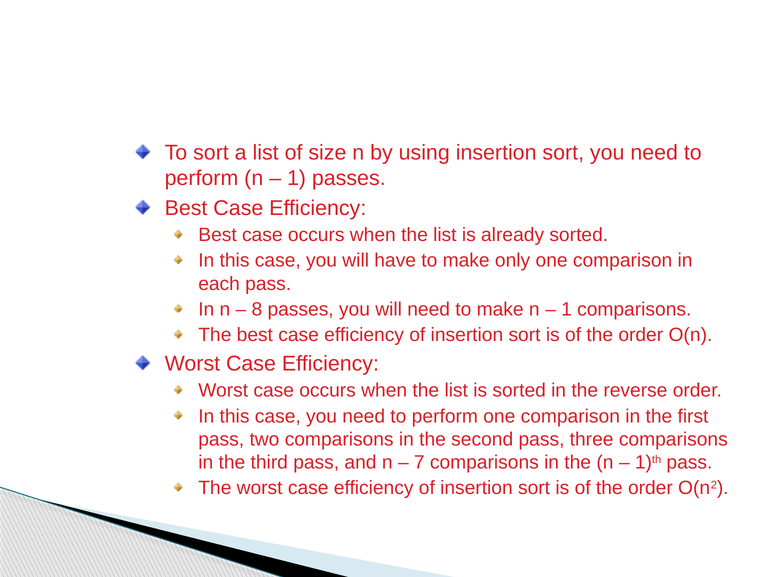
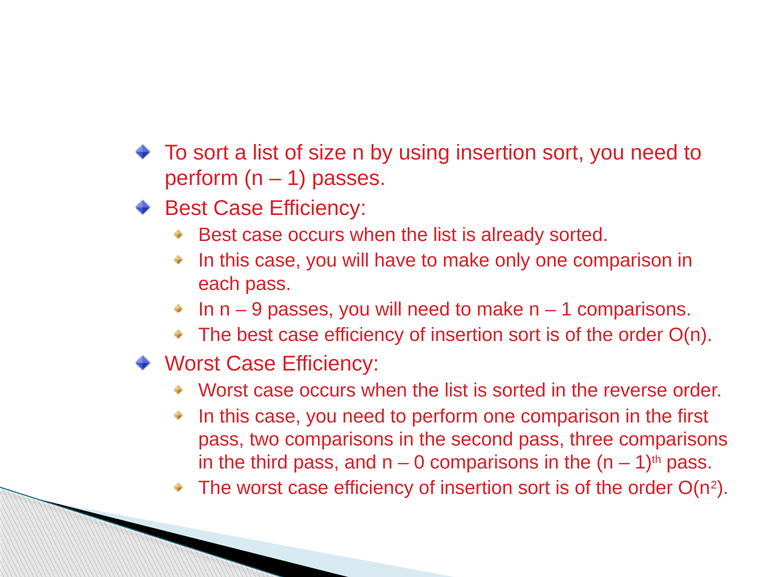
8: 8 -> 9 (257, 309)
7: 7 -> 0 (419, 462)
